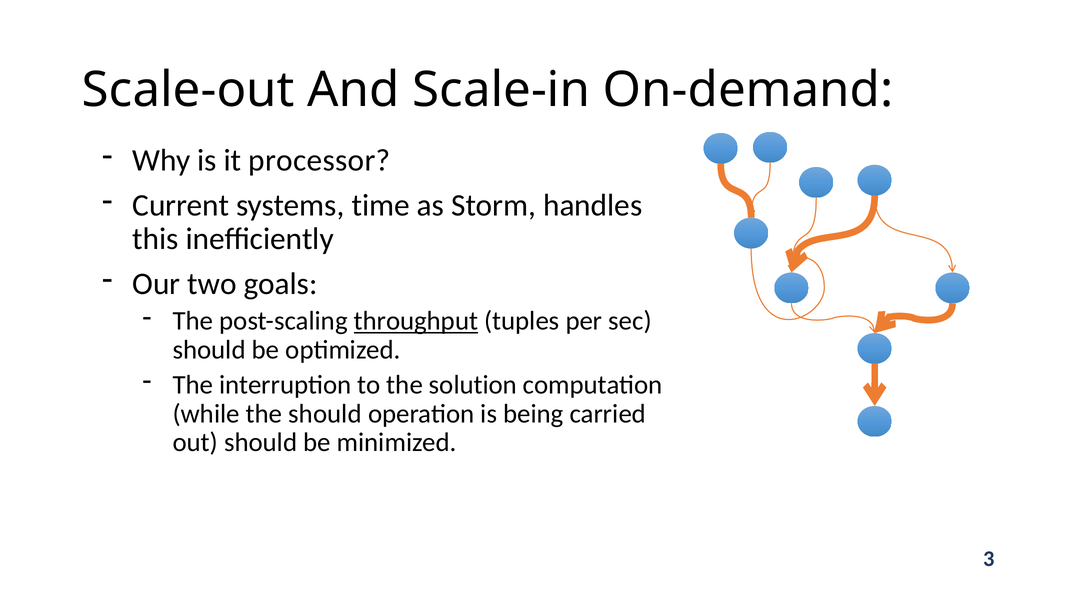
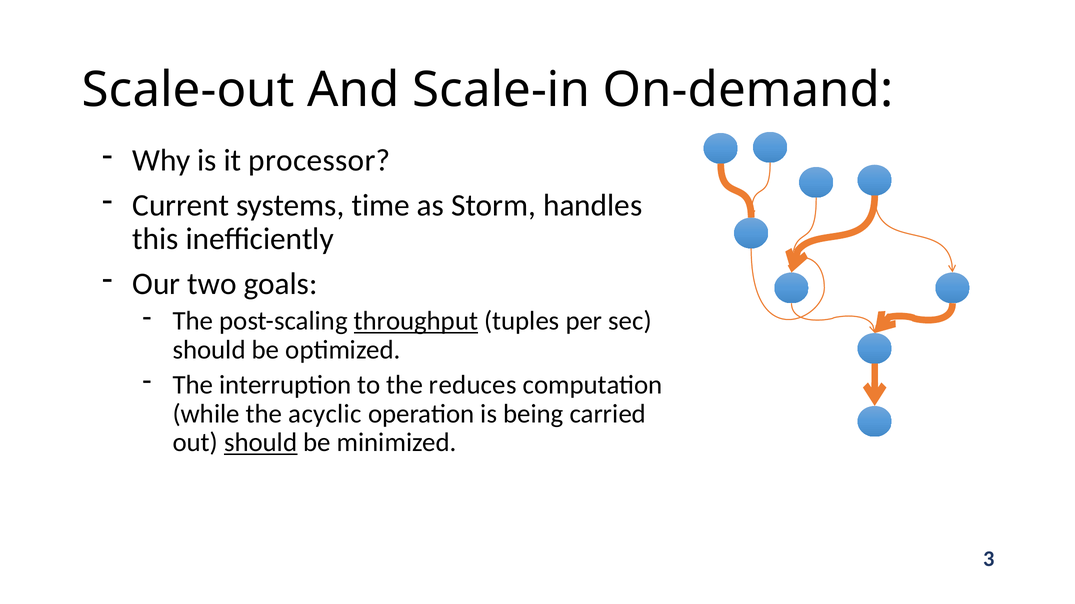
solution: solution -> reduces (473, 385)
the should: should -> acyclic (325, 414)
should underline: none -> present (261, 443)
